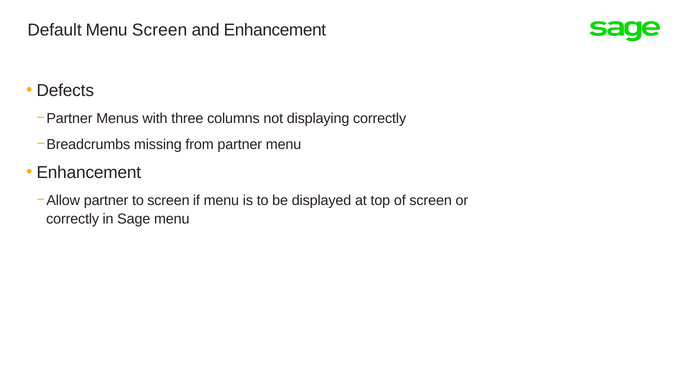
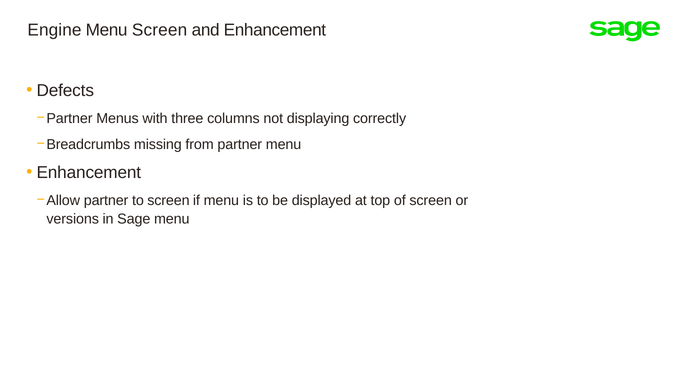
Default: Default -> Engine (54, 30)
correctly: correctly -> versions (73, 219)
